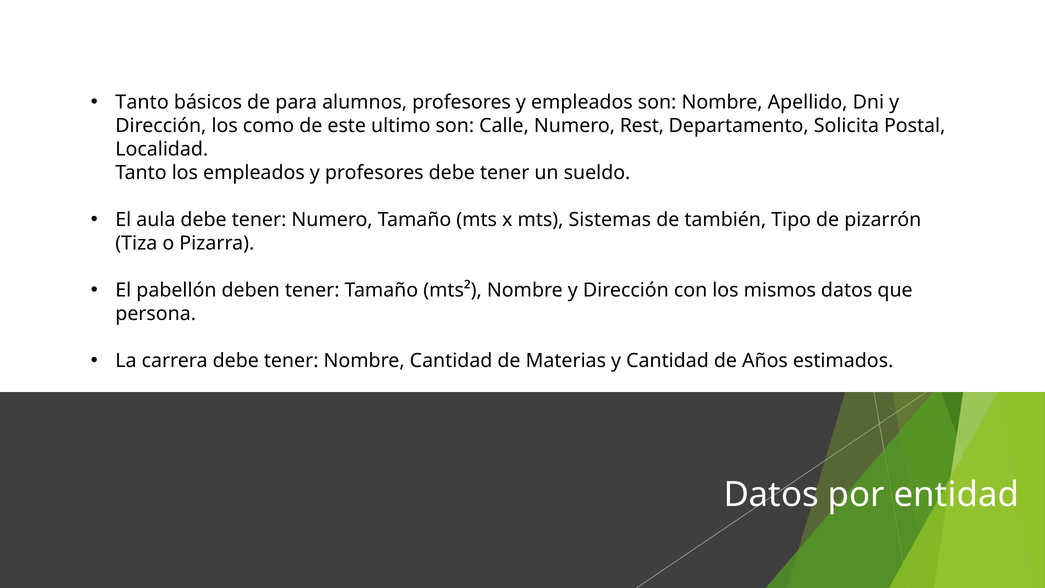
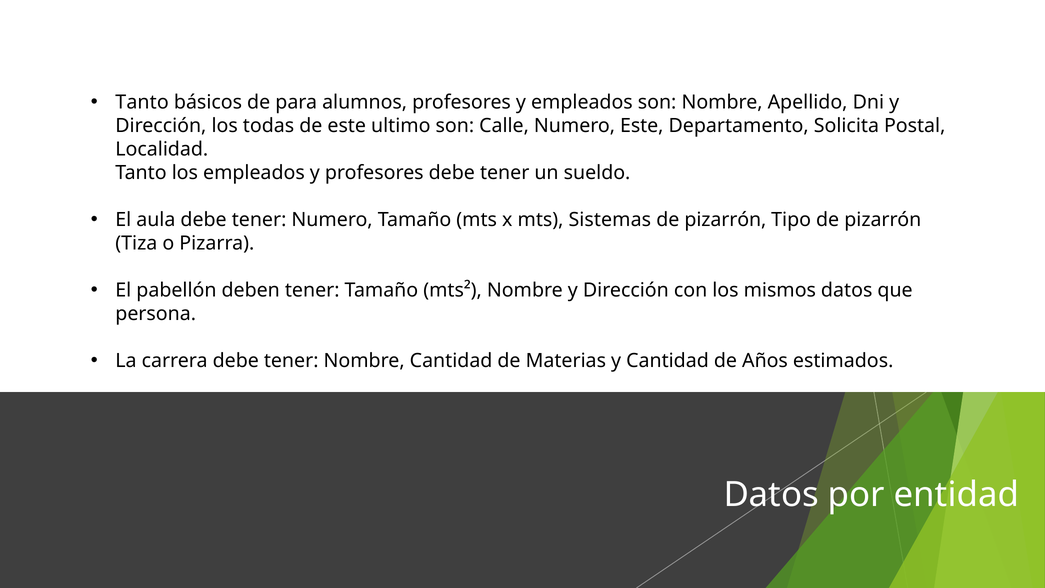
como: como -> todas (269, 126)
Numero Rest: Rest -> Este (642, 126)
también: también -> pizarrón (725, 220)
